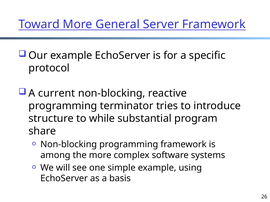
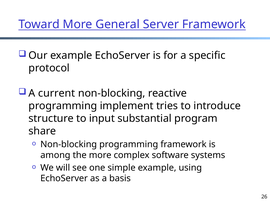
terminator: terminator -> implement (127, 106)
while: while -> input (102, 119)
